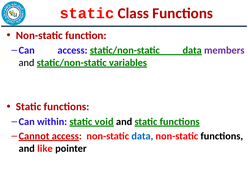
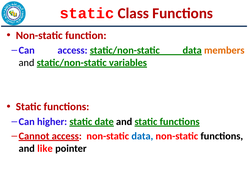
members colour: purple -> orange (224, 50)
within: within -> higher (52, 122)
void: void -> date (104, 122)
